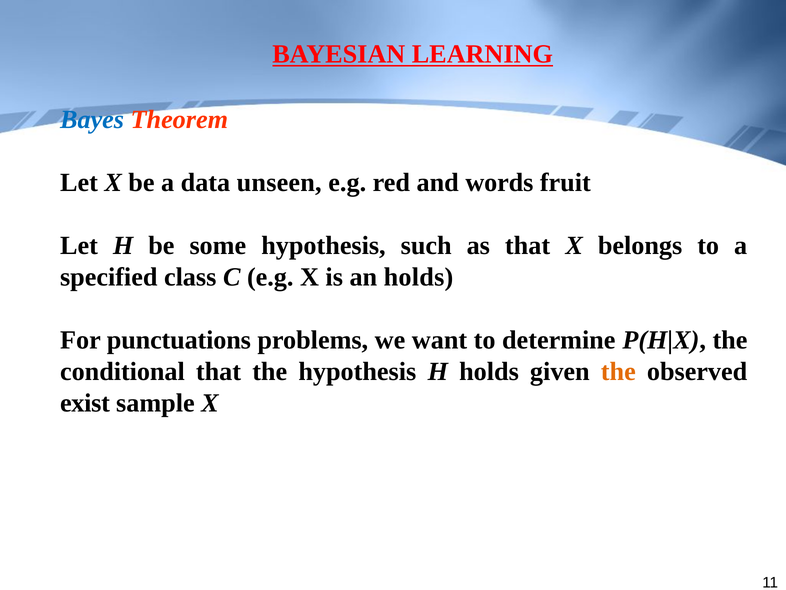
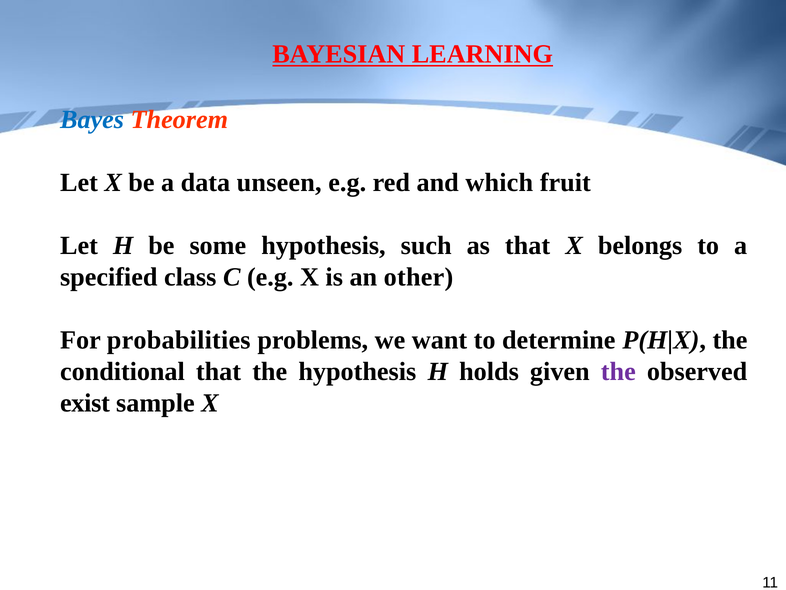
words: words -> which (499, 183)
an holds: holds -> other (418, 277)
punctuations: punctuations -> probabilities (179, 340)
the colour: orange -> purple (618, 371)
